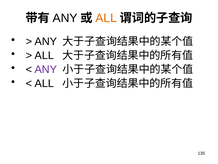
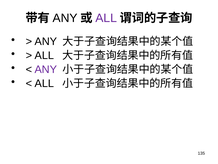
ALL colour: orange -> purple (106, 18)
